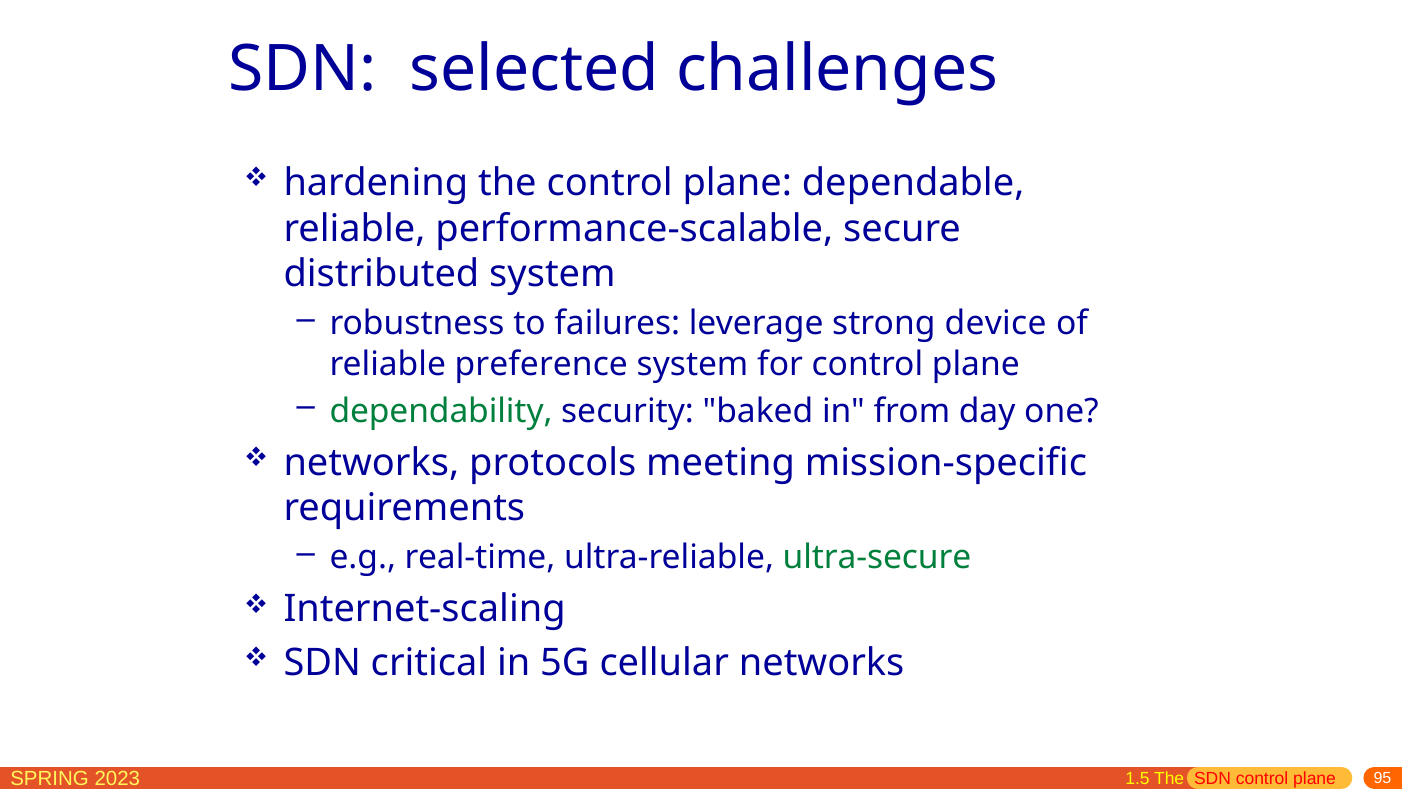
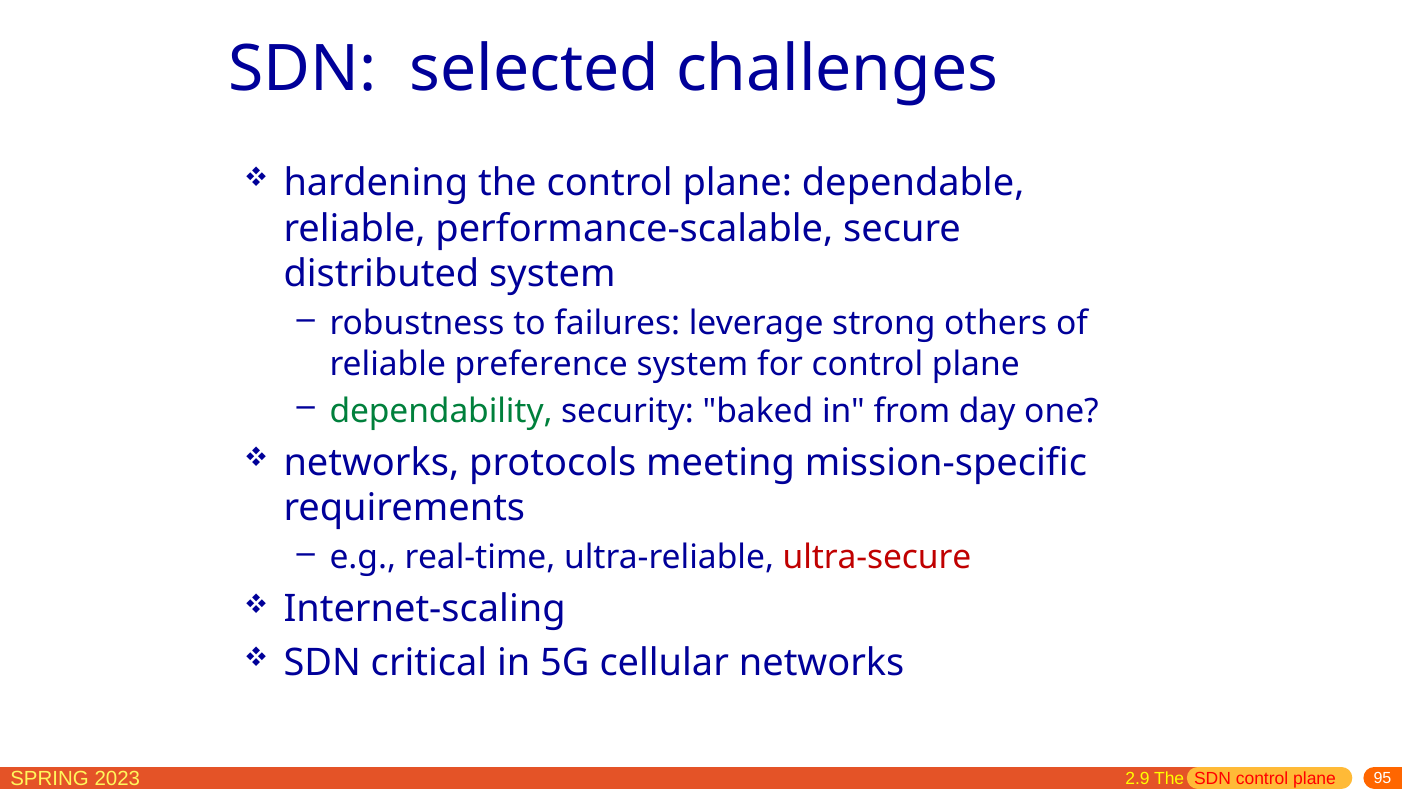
device: device -> others (996, 323)
ultra-secure colour: green -> red (877, 558)
1.5: 1.5 -> 2.9 (1137, 779)
